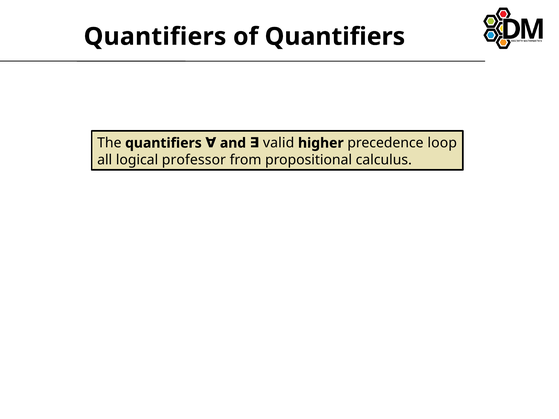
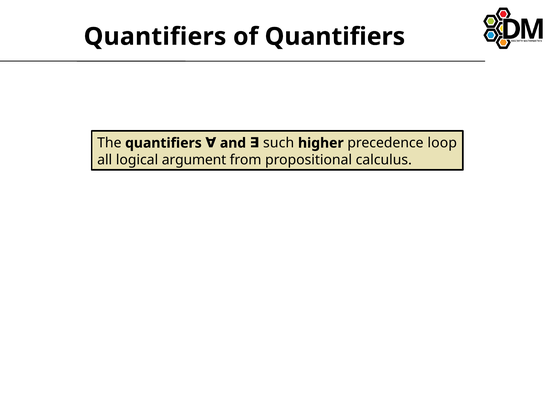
valid: valid -> such (279, 143)
professor: professor -> argument (194, 160)
